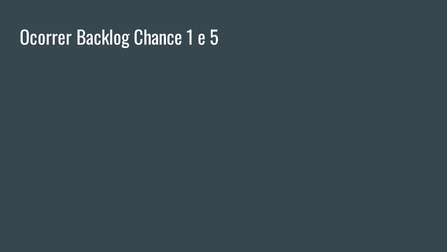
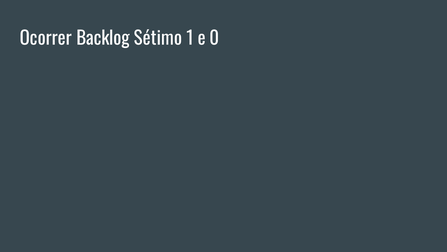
Chance: Chance -> Sétimo (158, 39)
5: 5 -> 0 (214, 39)
